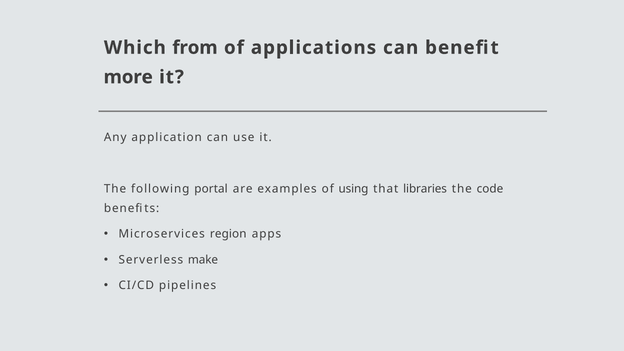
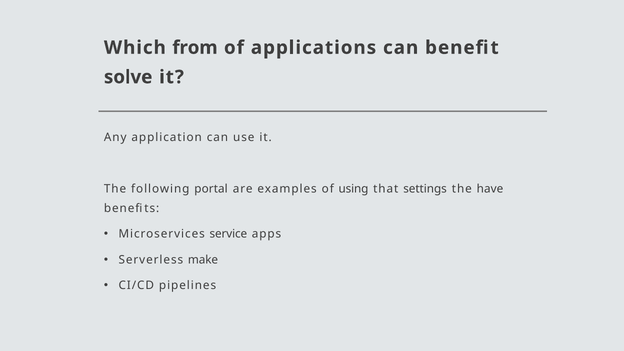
more: more -> solve (128, 77)
libraries: libraries -> settings (425, 189)
code: code -> have (490, 189)
region: region -> service (228, 234)
